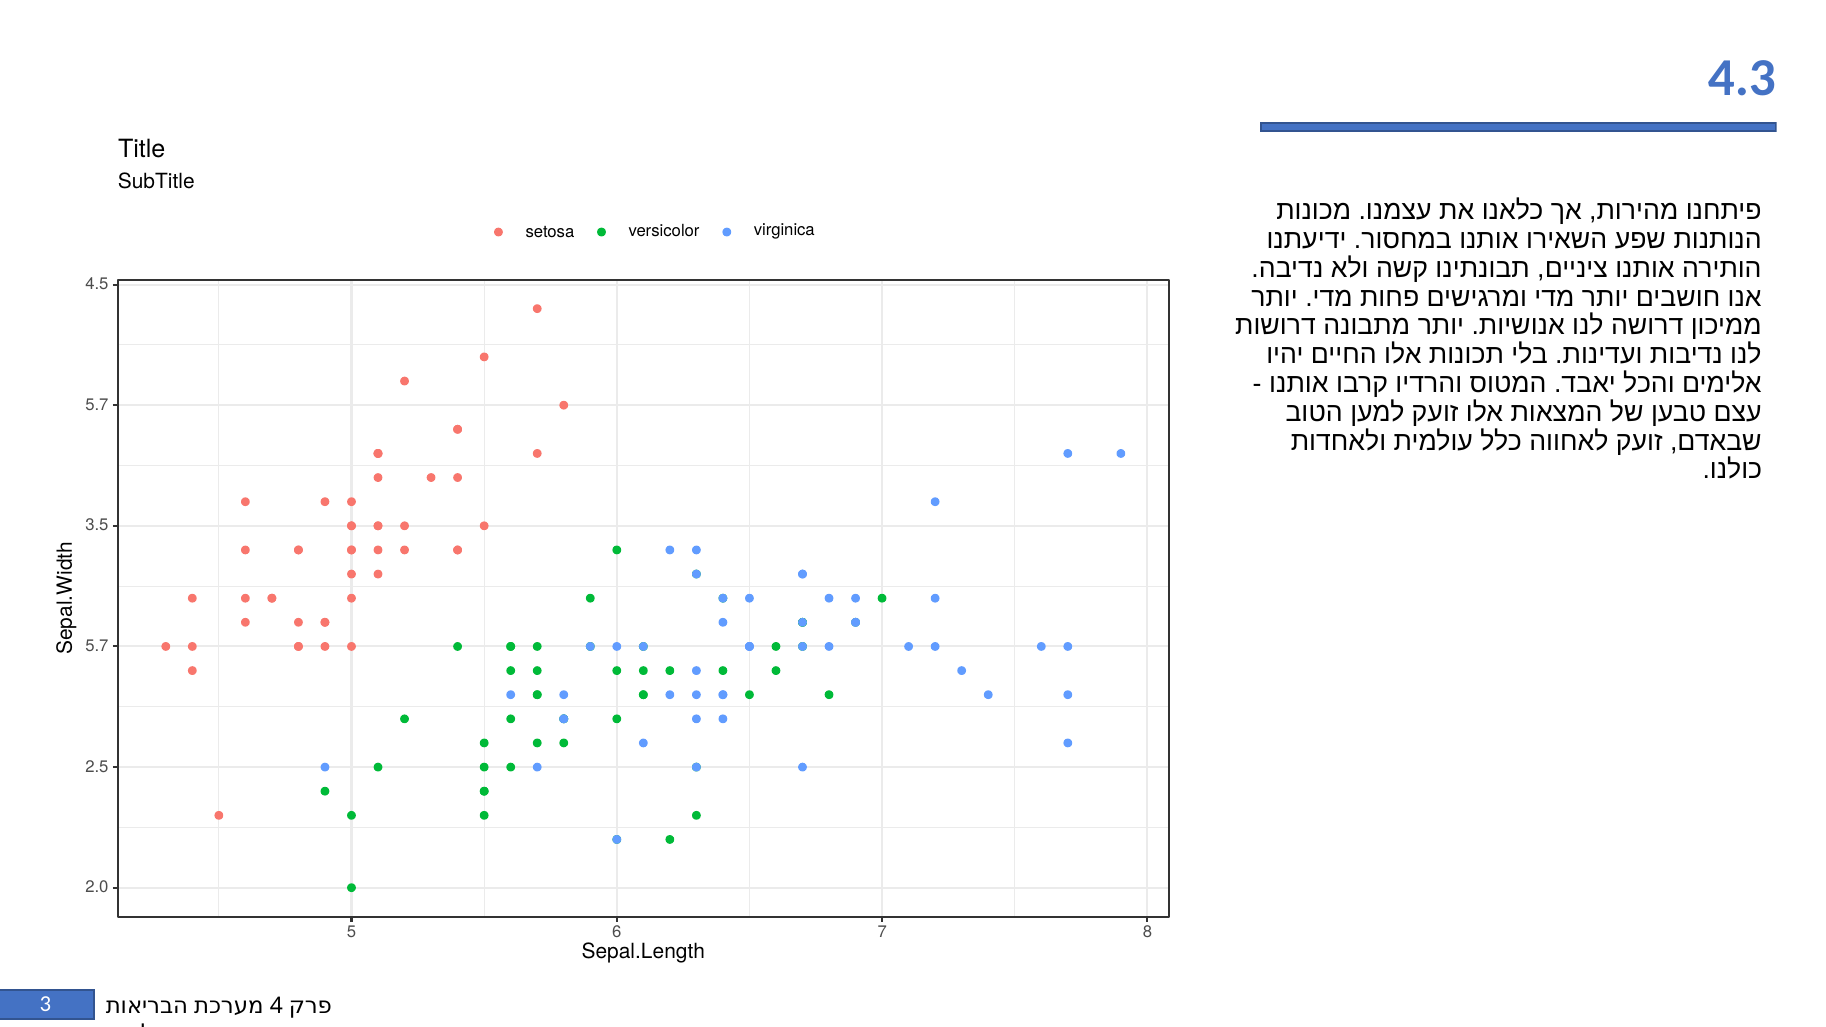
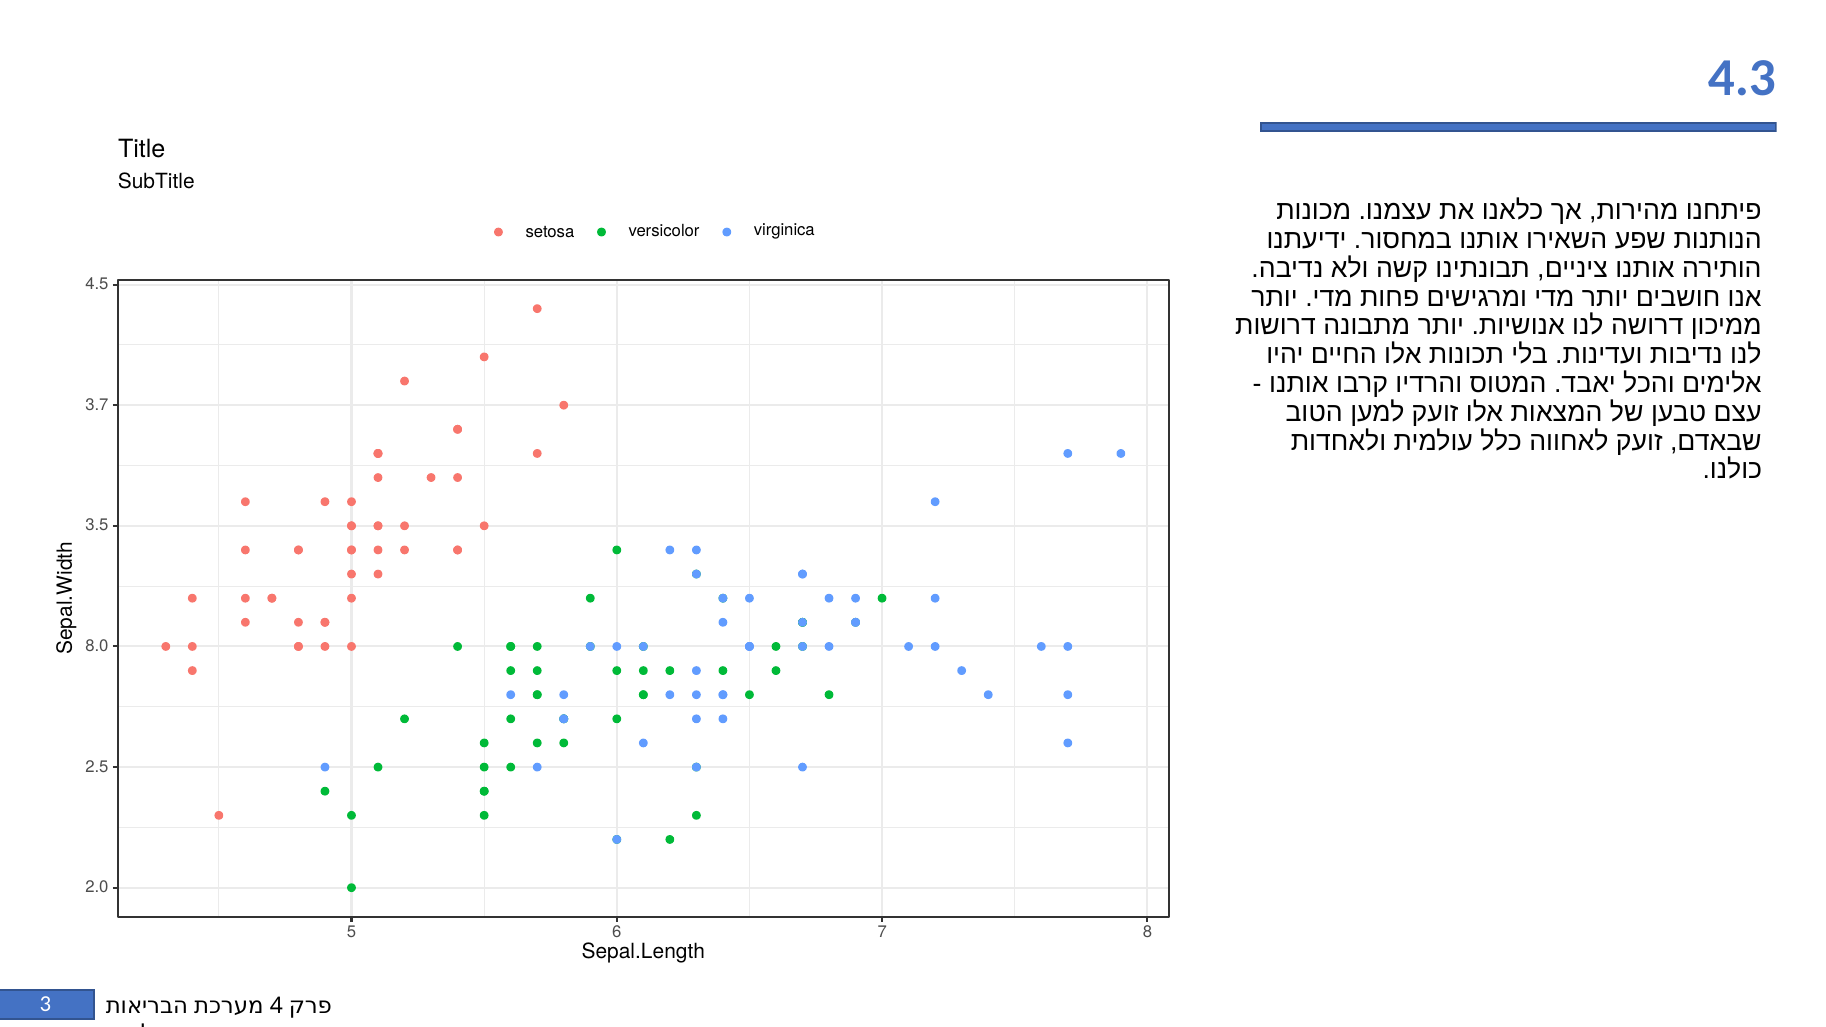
5.7: 5.7 -> 3.7 (97, 405)
5.7: 5.7 -> 8.0 (97, 646)
